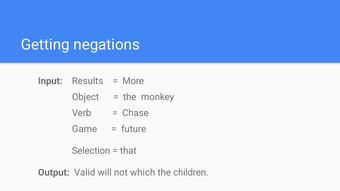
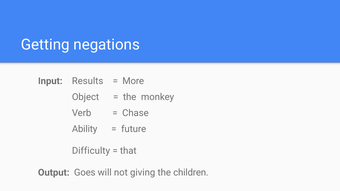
Game: Game -> Ability (85, 129)
Selection: Selection -> Difficulty (91, 151)
Valid: Valid -> Goes (85, 173)
which: which -> giving (143, 173)
